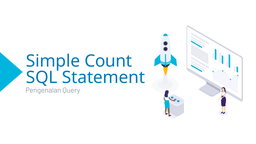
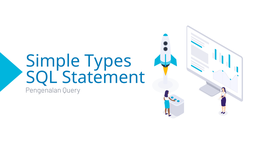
Count: Count -> Types (108, 61)
